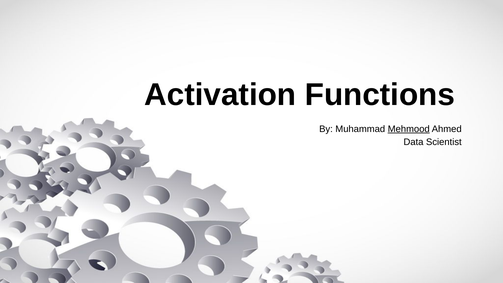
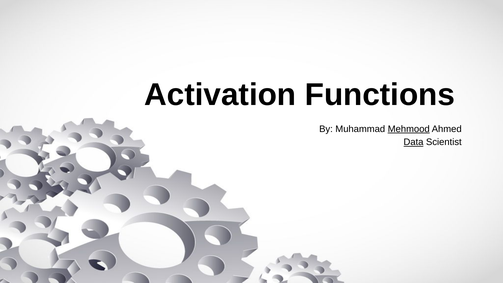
Data underline: none -> present (414, 142)
